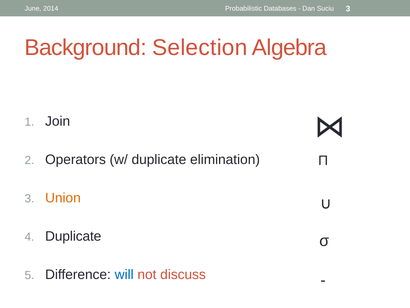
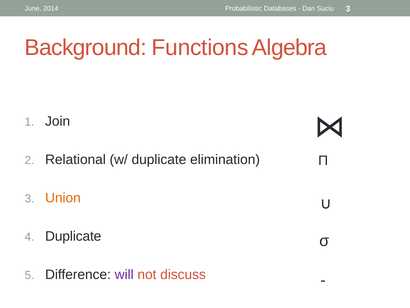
Selection: Selection -> Functions (200, 48)
Operators: Operators -> Relational (75, 159)
will colour: blue -> purple (124, 274)
